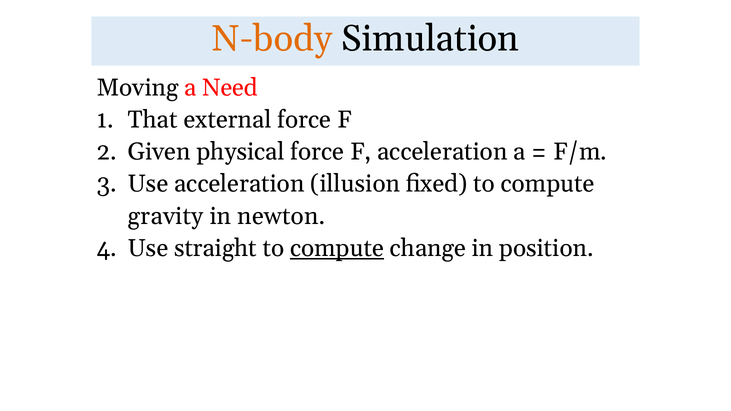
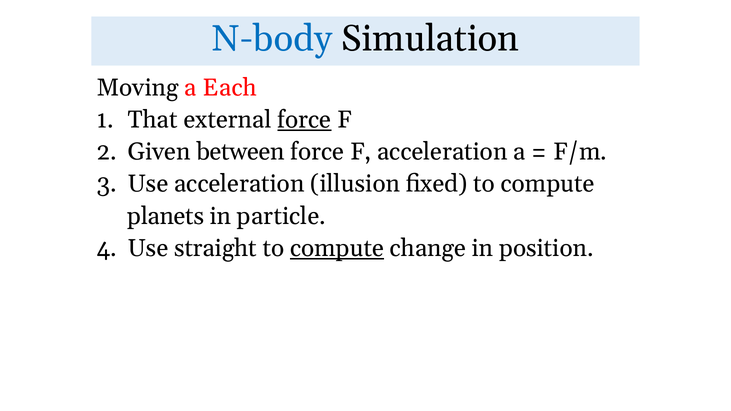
N-body colour: orange -> blue (272, 39)
Need: Need -> Each (230, 88)
force underline: none -> present (304, 120)
physical: physical -> between (241, 152)
gravity: gravity -> planets (166, 216)
newton: newton -> particle (282, 216)
